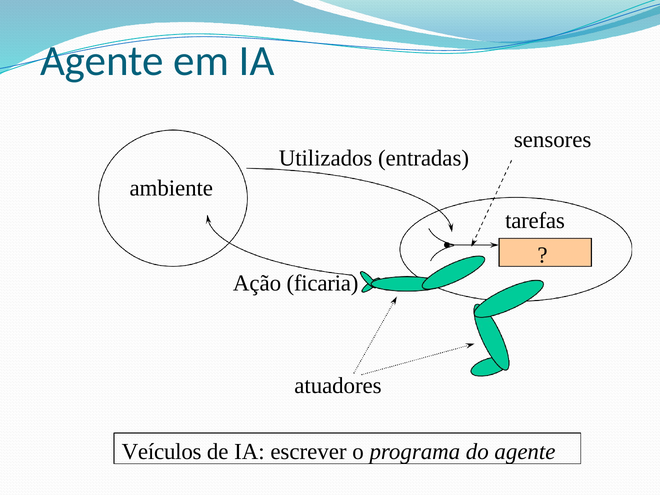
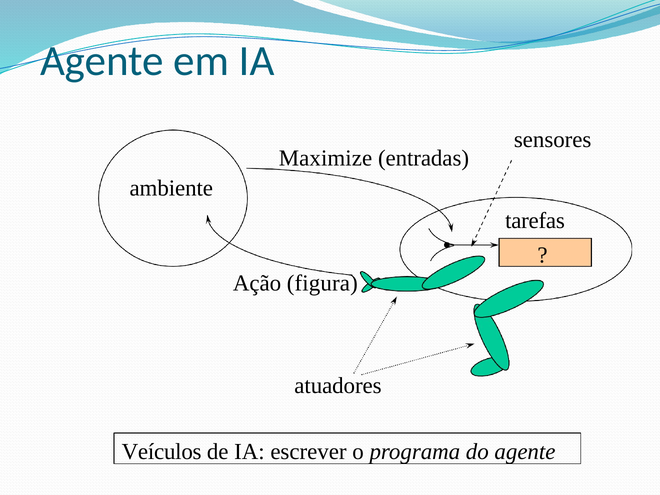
Utilizados: Utilizados -> Maximize (325, 158)
ficaria: ficaria -> figura (322, 283)
